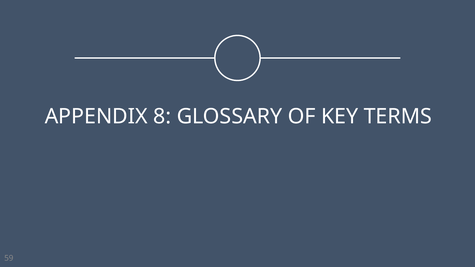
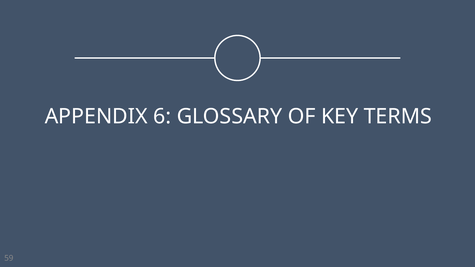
8: 8 -> 6 (162, 117)
